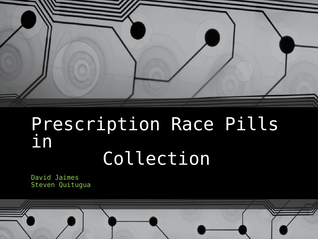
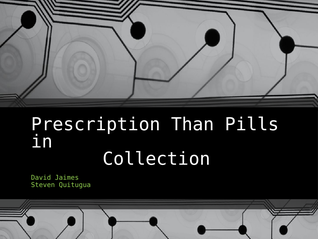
Race: Race -> Than (193, 124)
